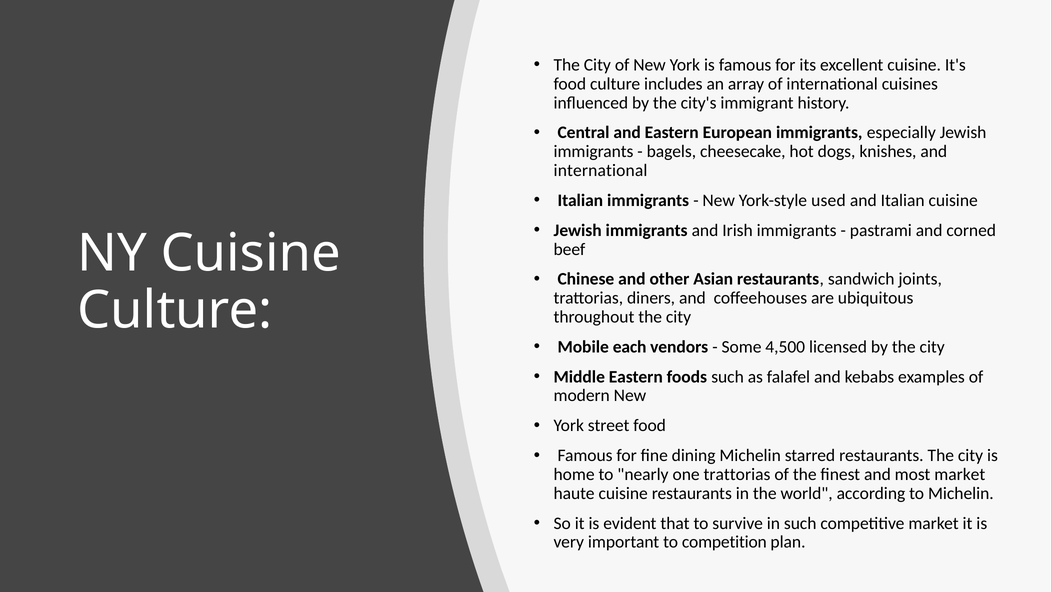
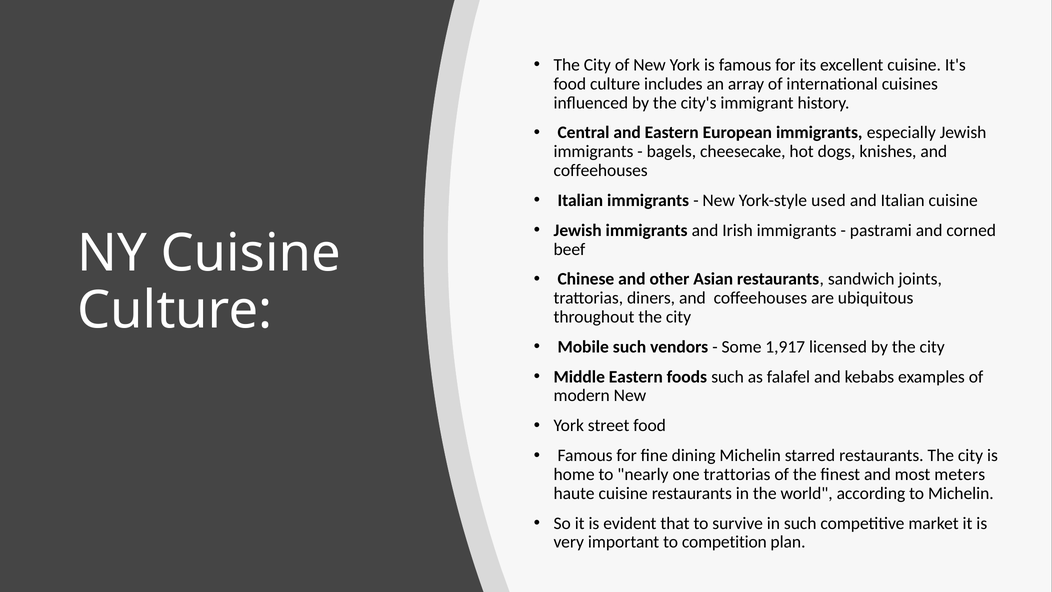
international: international -> coffeehouses (601, 170)
Mobile each: each -> such (629, 347)
4,500: 4,500 -> 1,917 (785, 347)
most market: market -> meters (960, 474)
